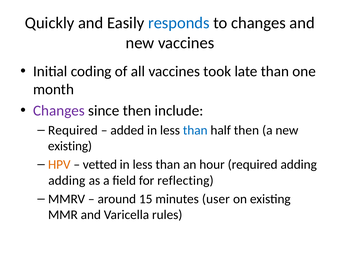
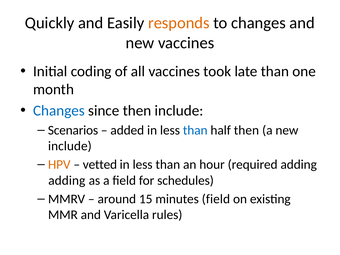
responds colour: blue -> orange (179, 23)
Changes colour: purple -> blue (59, 111)
Required: Required -> Scenarios (73, 130)
existing: existing -> include (70, 146)
reflecting: reflecting -> schedules (186, 180)
minutes user: user -> field (216, 199)
